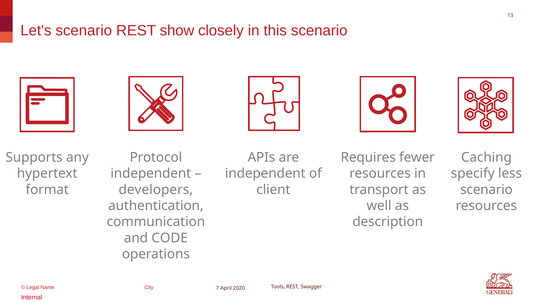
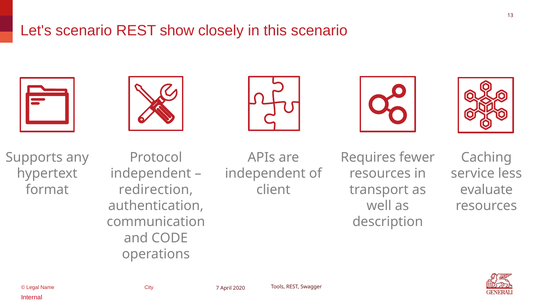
specify: specify -> service (473, 174)
developers: developers -> redirection (156, 190)
scenario: scenario -> evaluate (486, 190)
